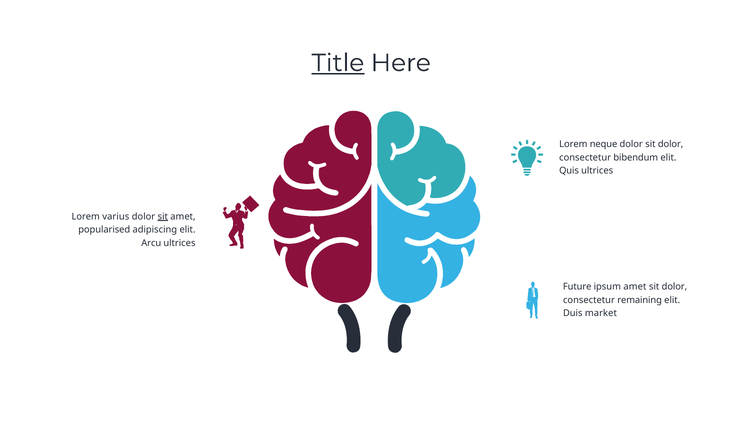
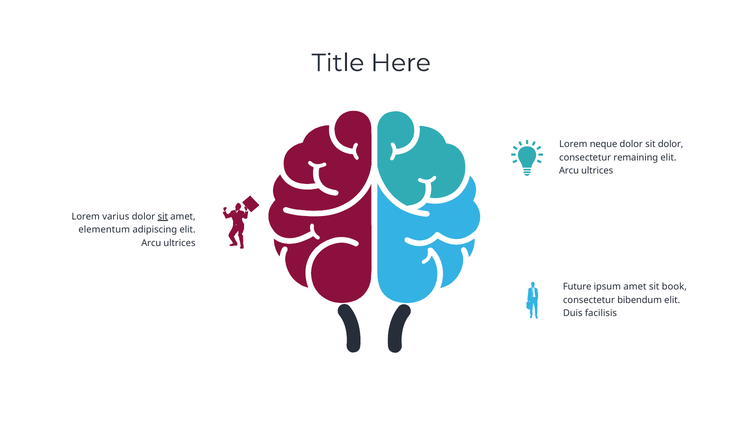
Title underline: present -> none (338, 63)
bibendum: bibendum -> remaining (636, 158)
Quis: Quis -> Arcu (569, 171)
popularised: popularised -> elementum (104, 230)
dolor: dolor -> book (674, 287)
remaining: remaining -> bibendum (640, 300)
market: market -> facilisis (601, 313)
